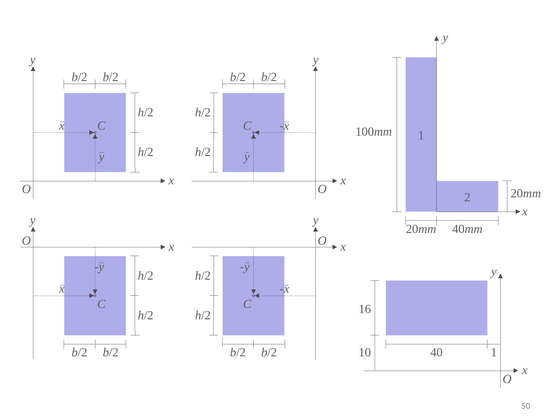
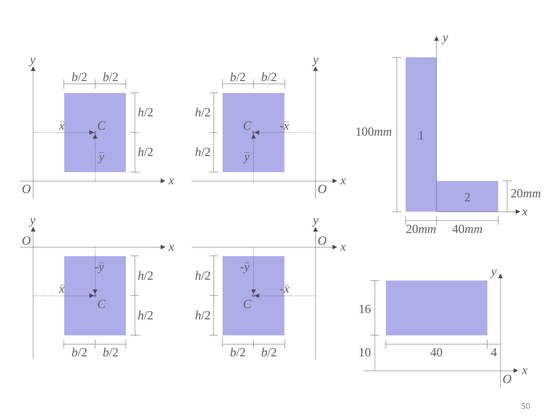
10 1: 1 -> 4 (494, 352)
